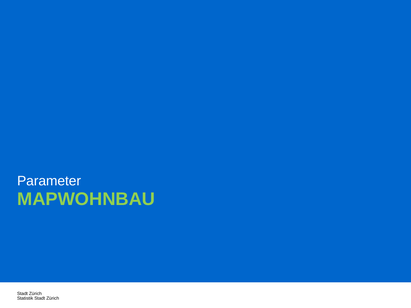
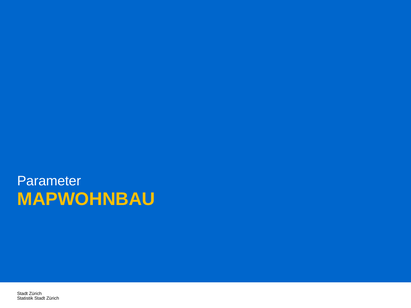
MAPWOHNBAU colour: light green -> yellow (86, 199)
